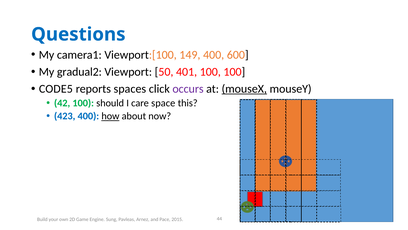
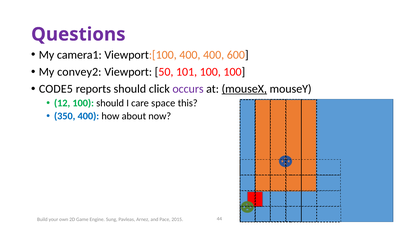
Questions colour: blue -> purple (78, 34)
Viewport:[100 149: 149 -> 400 (190, 55)
gradual2: gradual2 -> convey2 (79, 72)
401: 401 -> 101 (187, 72)
reports spaces: spaces -> should (130, 89)
42: 42 -> 12 (62, 103)
423: 423 -> 350 (65, 116)
how underline: present -> none (110, 116)
